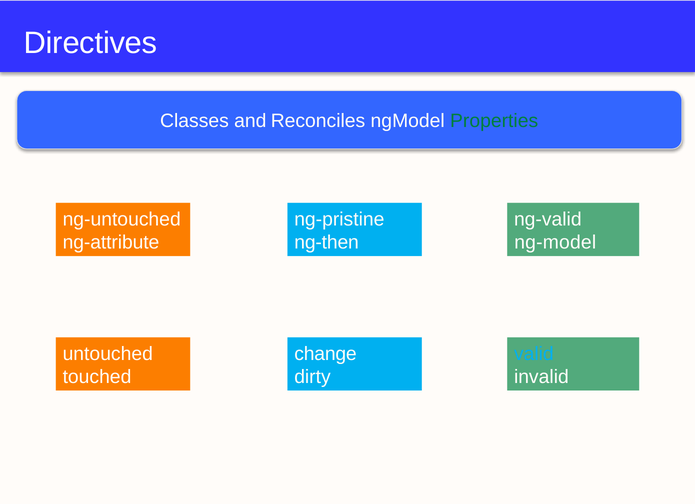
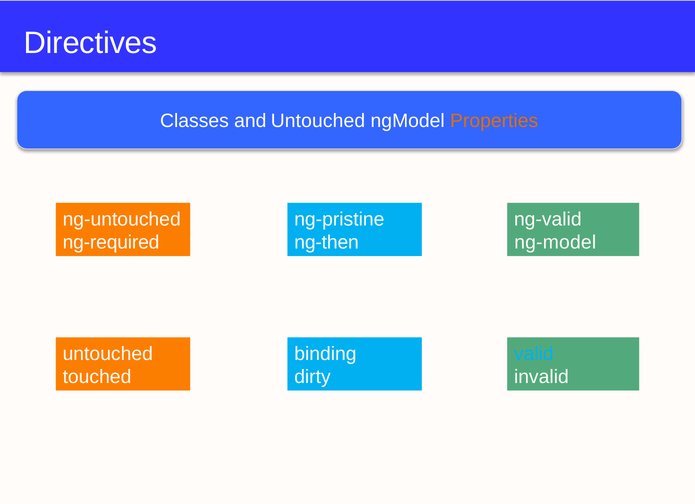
and Reconciles: Reconciles -> Untouched (318, 121)
Properties colour: green -> orange (494, 121)
ng-attribute: ng-attribute -> ng-required (111, 242)
change: change -> binding (325, 354)
